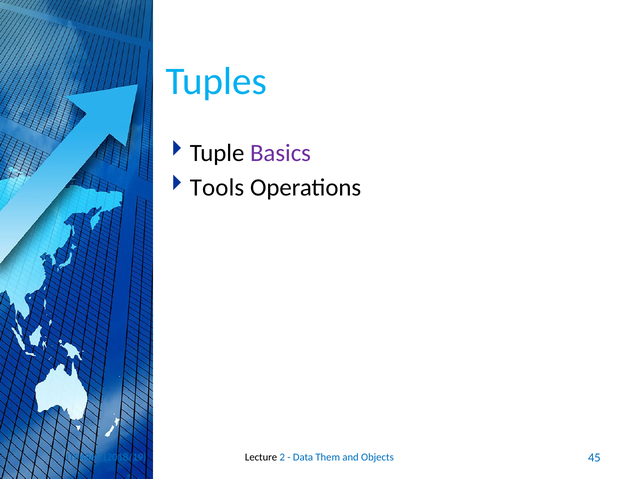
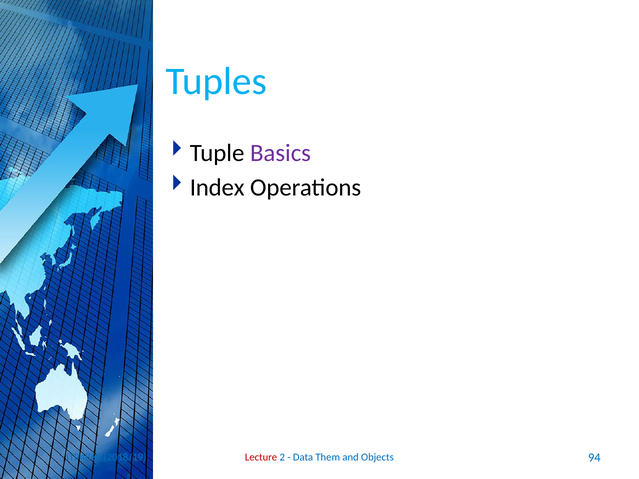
Tools: Tools -> Index (217, 188)
Lecture colour: black -> red (261, 458)
45: 45 -> 94 (594, 458)
